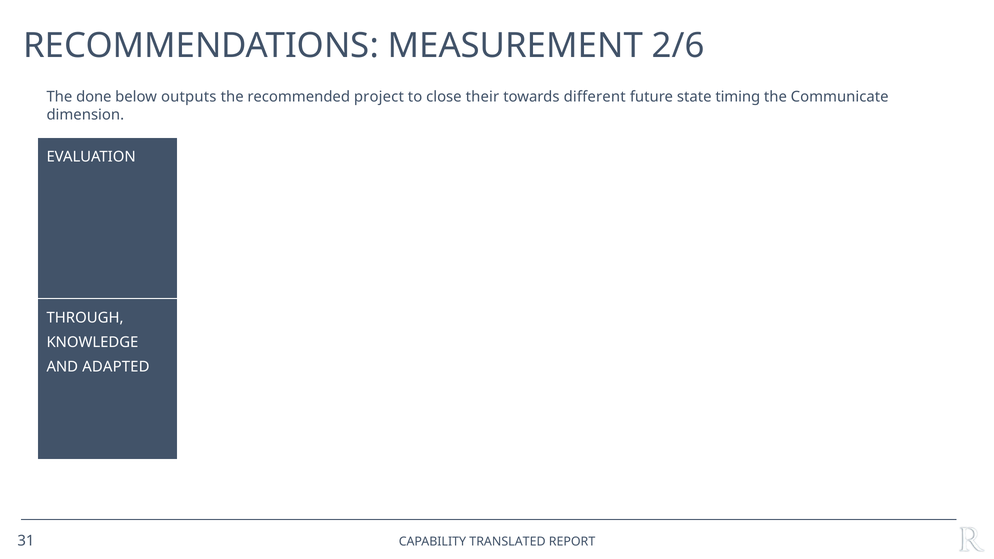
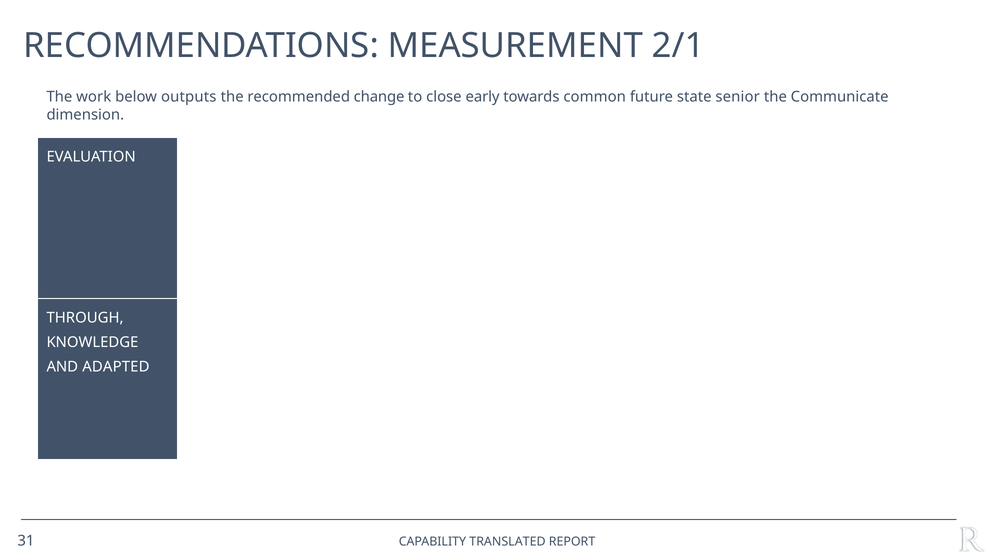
2/6: 2/6 -> 2/1 (678, 46)
done: done -> work (94, 97)
project: project -> change (379, 97)
their: their -> early (483, 97)
different: different -> common (595, 97)
timing: timing -> senior (738, 97)
